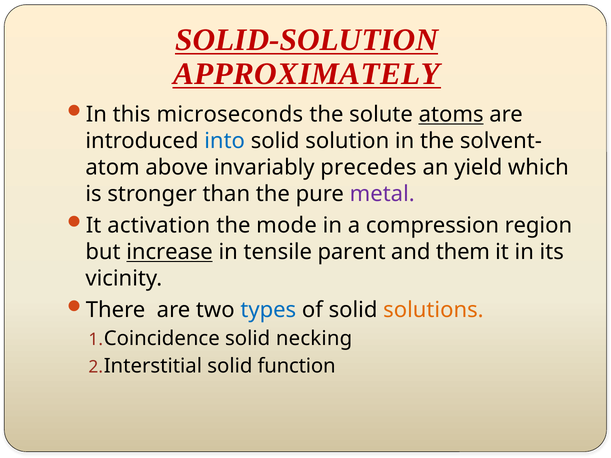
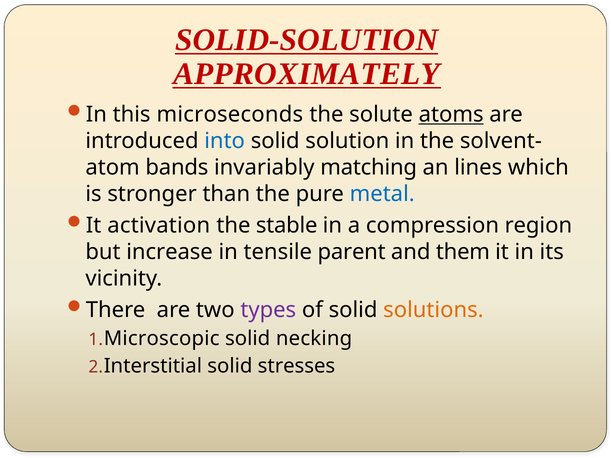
above: above -> bands (177, 168)
precedes: precedes -> matching (369, 168)
yield: yield -> lines (478, 168)
metal colour: purple -> blue (382, 194)
mode: mode -> stable (287, 226)
increase underline: present -> none (170, 252)
types colour: blue -> purple (268, 310)
Coincidence: Coincidence -> Microscopic (162, 339)
function: function -> stresses (296, 366)
